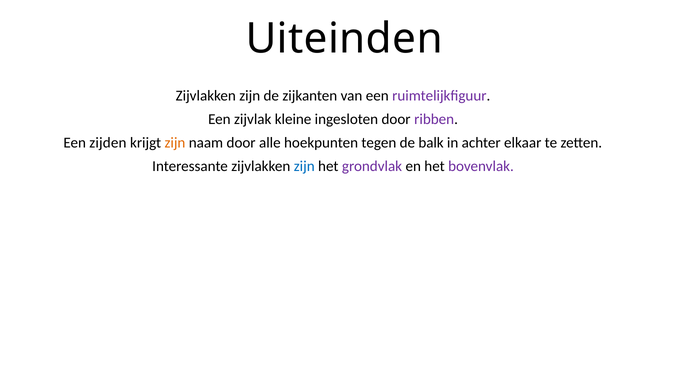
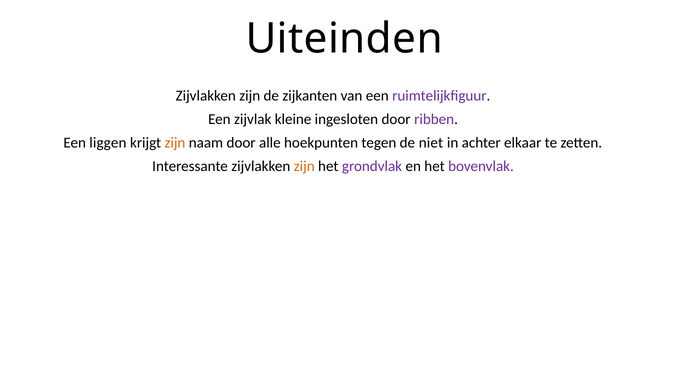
zijden: zijden -> liggen (108, 143)
balk: balk -> niet (431, 143)
zijn colour: blue -> orange (304, 166)
